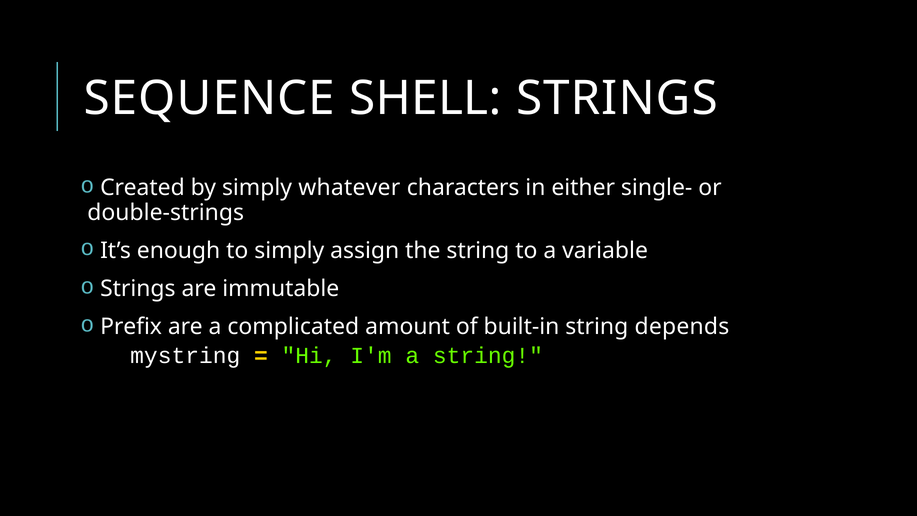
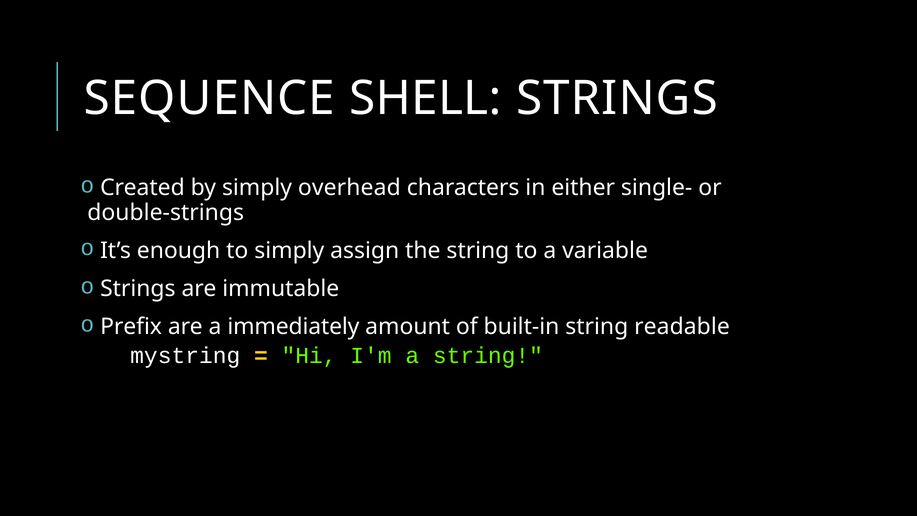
whatever: whatever -> overhead (349, 188)
complicated: complicated -> immediately (293, 327)
depends: depends -> readable (682, 327)
